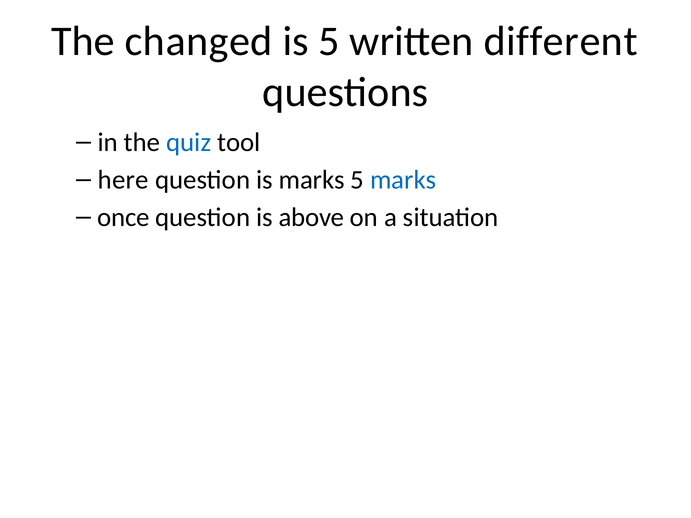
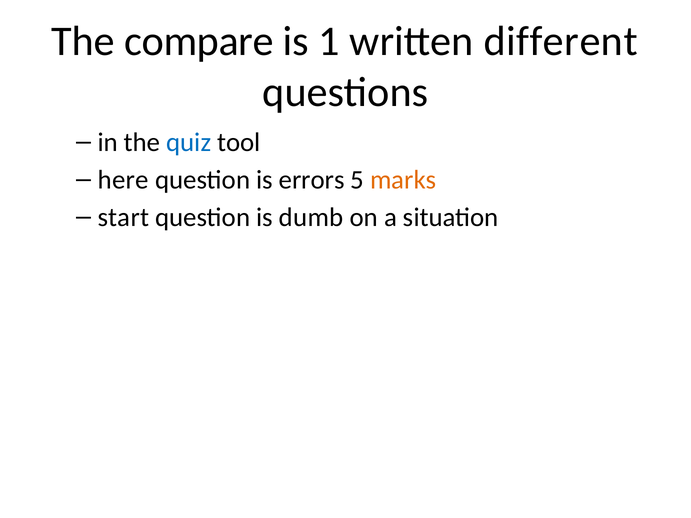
changed: changed -> compare (199, 42)
is 5: 5 -> 1 (329, 42)
is marks: marks -> errors (312, 180)
marks colour: blue -> orange (403, 180)
once: once -> start (123, 218)
above: above -> dumb (311, 218)
